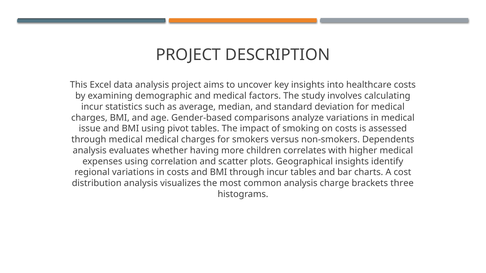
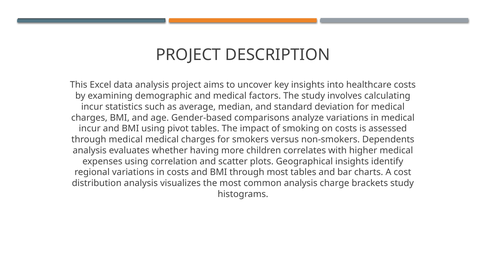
issue: issue -> incur (90, 129)
through incur: incur -> most (277, 173)
brackets three: three -> study (402, 183)
